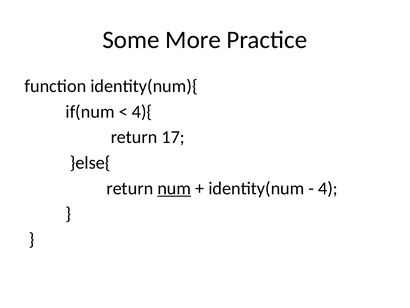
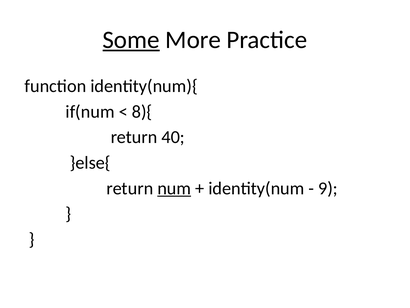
Some underline: none -> present (131, 40)
4){: 4){ -> 8){ (142, 112)
17: 17 -> 40 (173, 137)
4: 4 -> 9 (328, 188)
